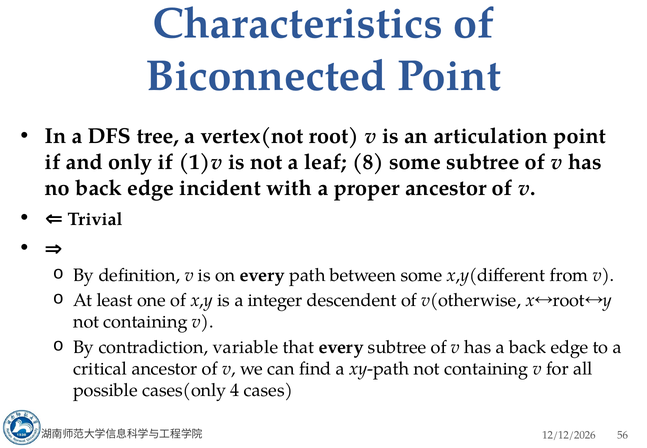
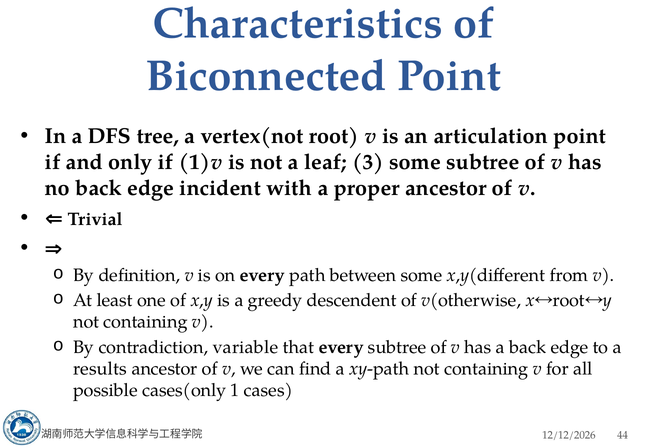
8: 8 -> 3 (368, 162)
integer: integer -> greedy (275, 300)
critical: critical -> results (100, 369)
4: 4 -> 1 (235, 390)
56: 56 -> 44 (623, 435)
